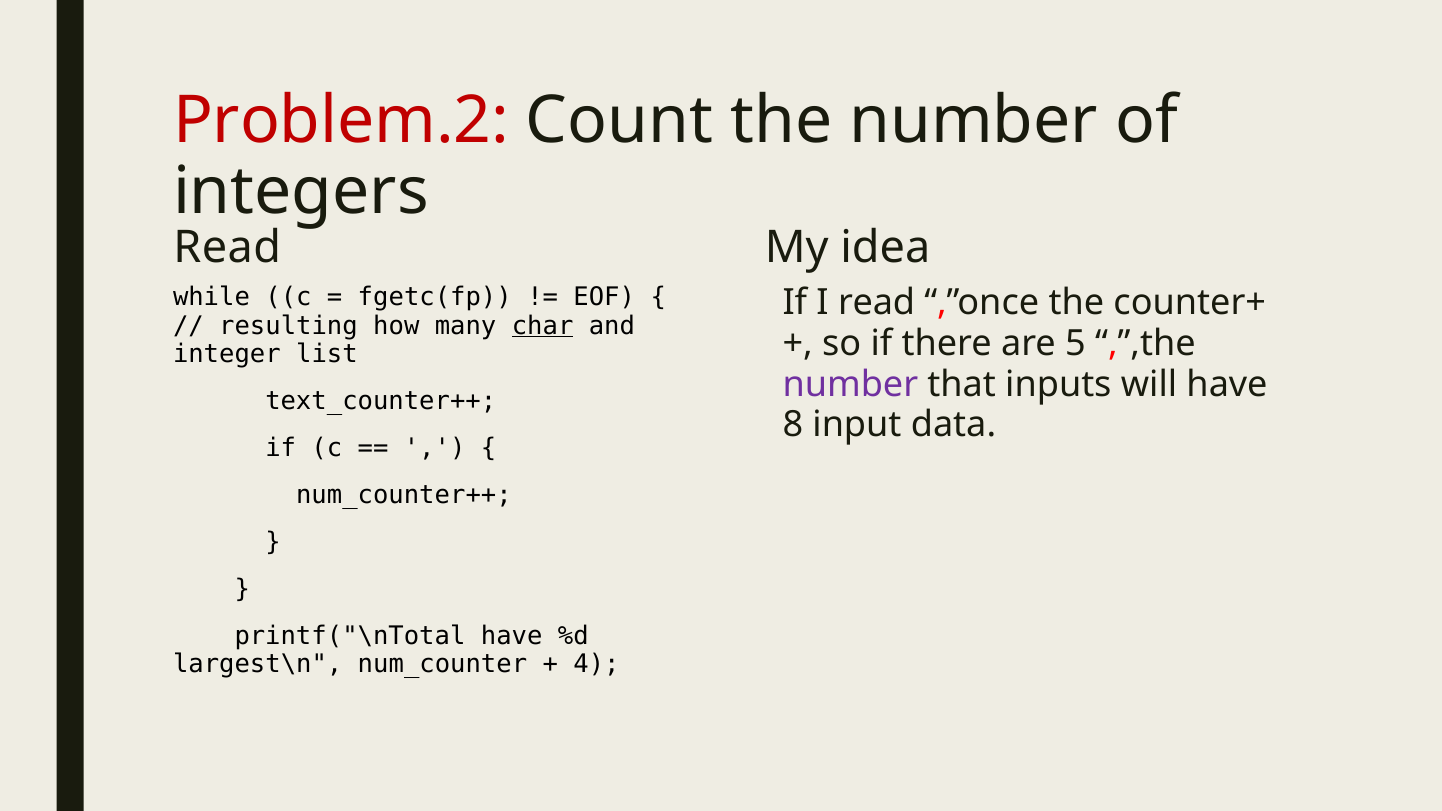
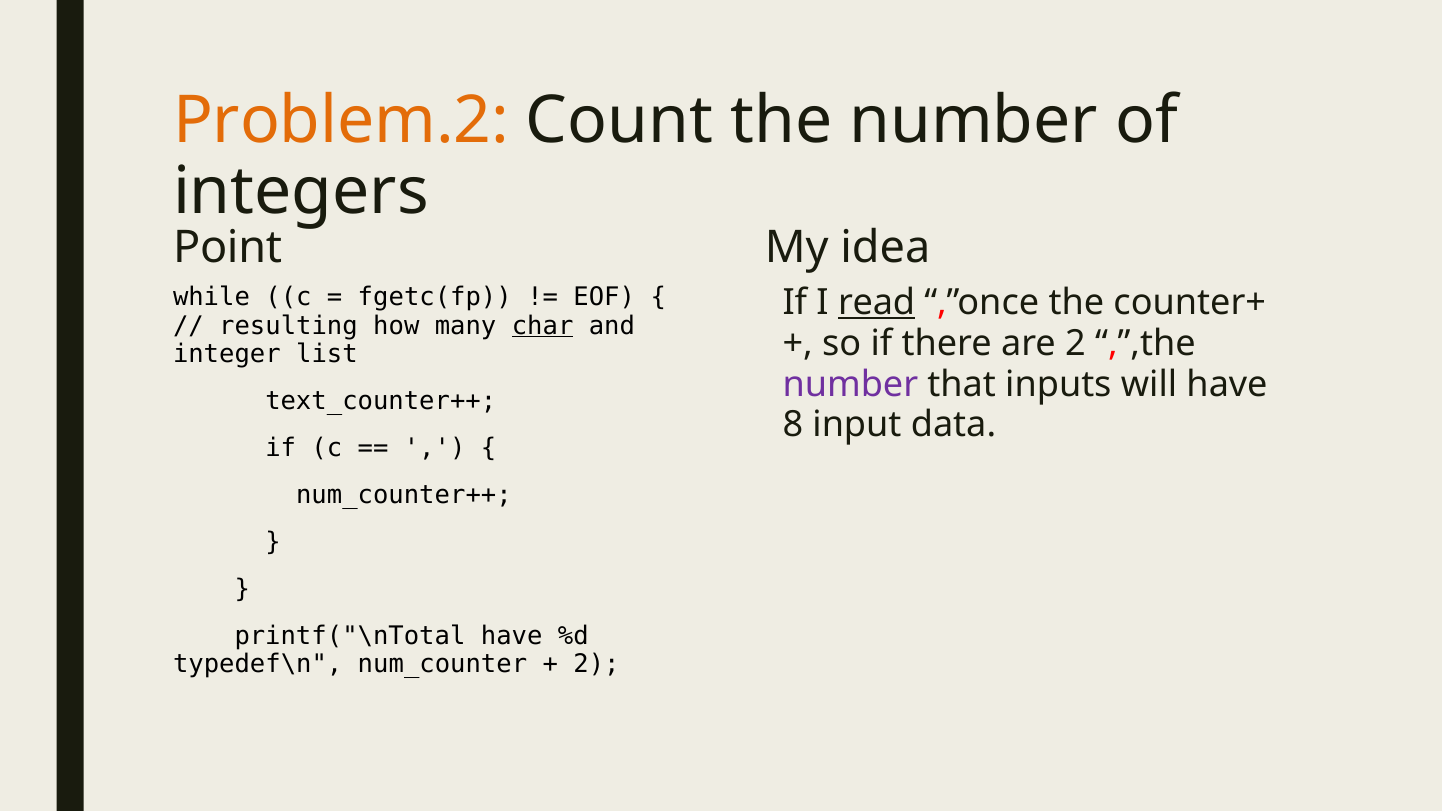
Problem.2 colour: red -> orange (341, 121)
Read: Read -> Point (228, 247)
read underline: none -> present (877, 303)
are 5: 5 -> 2 (1075, 344)
largest\n: largest\n -> typedef\n (258, 665)
4: 4 -> 2 (596, 665)
